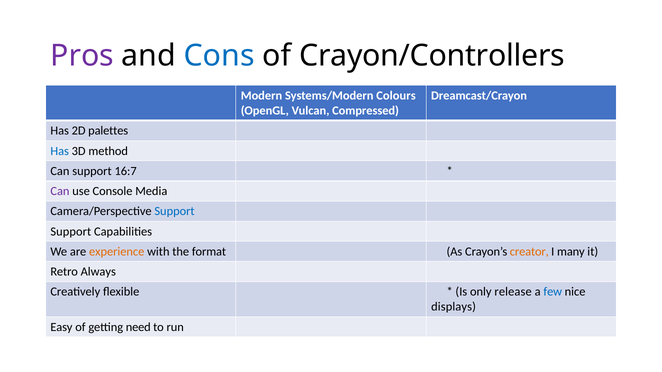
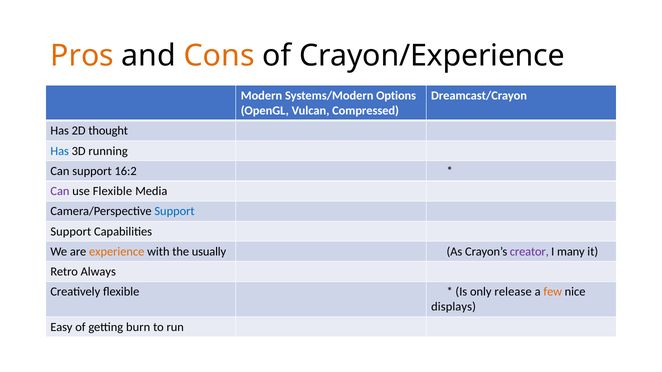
Pros colour: purple -> orange (82, 56)
Cons colour: blue -> orange (219, 56)
Crayon/Controllers: Crayon/Controllers -> Crayon/Experience (432, 56)
Colours: Colours -> Options (396, 96)
palettes: palettes -> thought (108, 131)
method: method -> running (108, 151)
16:7: 16:7 -> 16:2 (126, 171)
use Console: Console -> Flexible (112, 191)
format: format -> usually (209, 252)
creator colour: orange -> purple (529, 252)
few colour: blue -> orange (553, 292)
need: need -> burn (138, 327)
